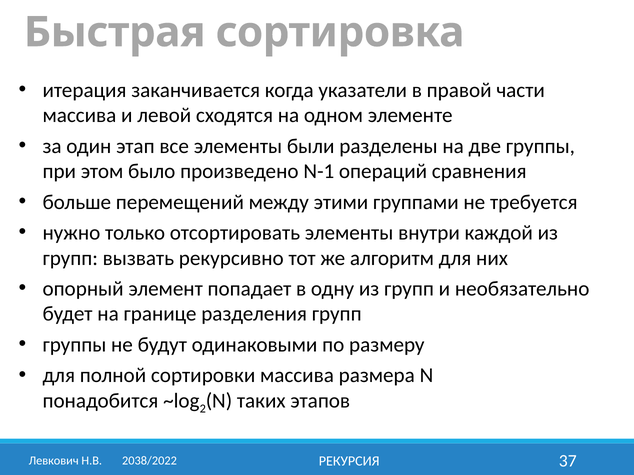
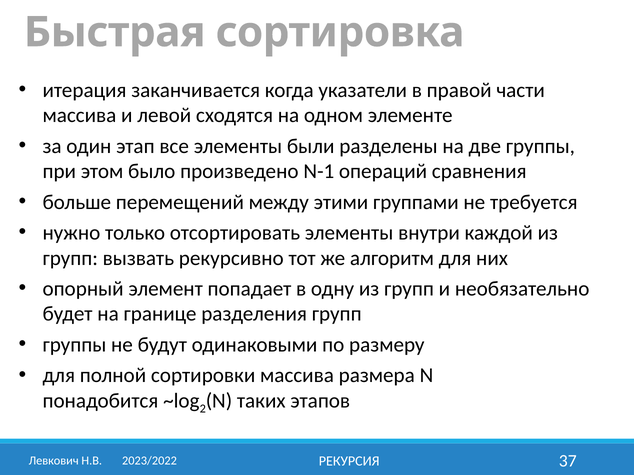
2038/2022: 2038/2022 -> 2023/2022 (149, 461)
